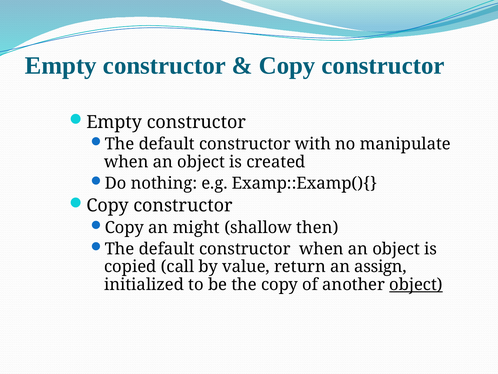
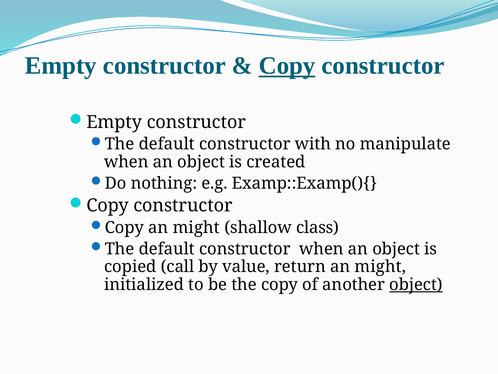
Copy underline: none -> present (287, 66)
then: then -> class (317, 227)
return an assign: assign -> might (380, 266)
